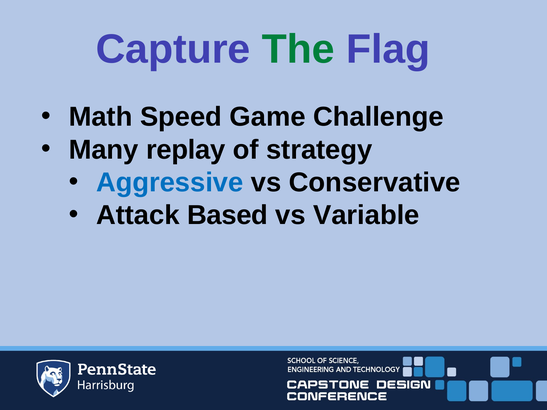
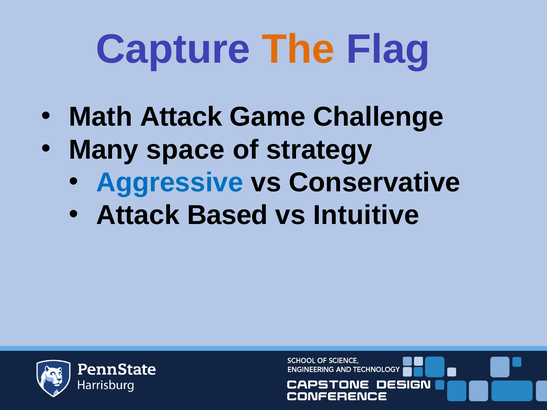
The colour: green -> orange (298, 49)
Math Speed: Speed -> Attack (181, 117)
replay: replay -> space (185, 150)
Variable: Variable -> Intuitive (366, 215)
